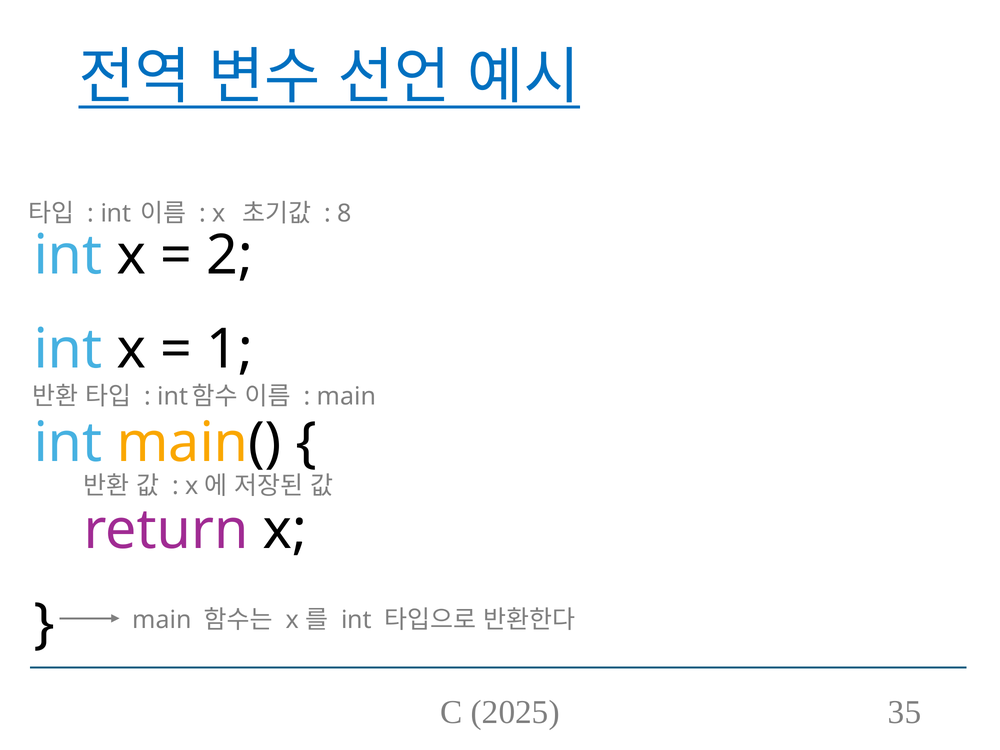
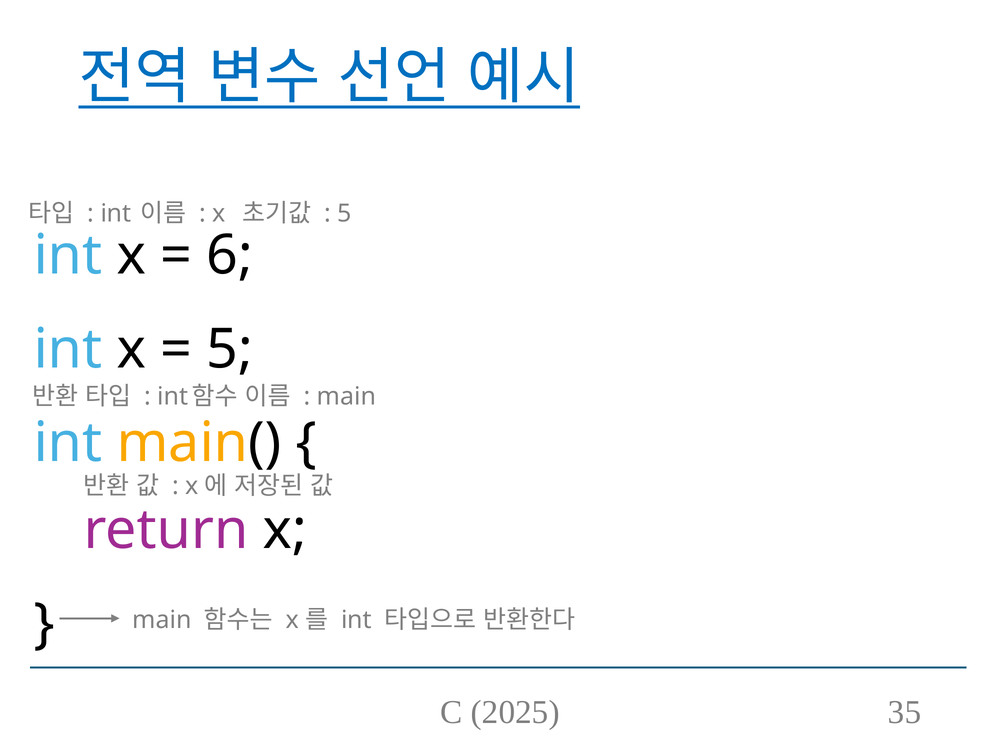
8: 8 -> 5 (345, 214)
2: 2 -> 6 (230, 255)
1: 1 -> 5 (230, 349)
